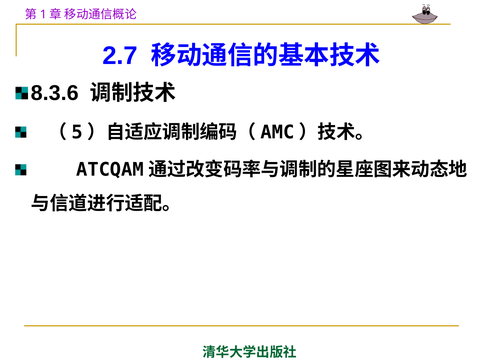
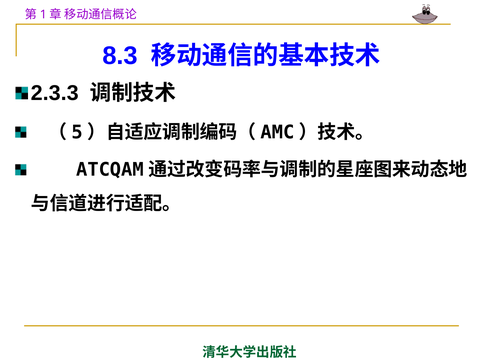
2.7: 2.7 -> 8.3 (120, 56)
8.3.6: 8.3.6 -> 2.3.3 (55, 93)
